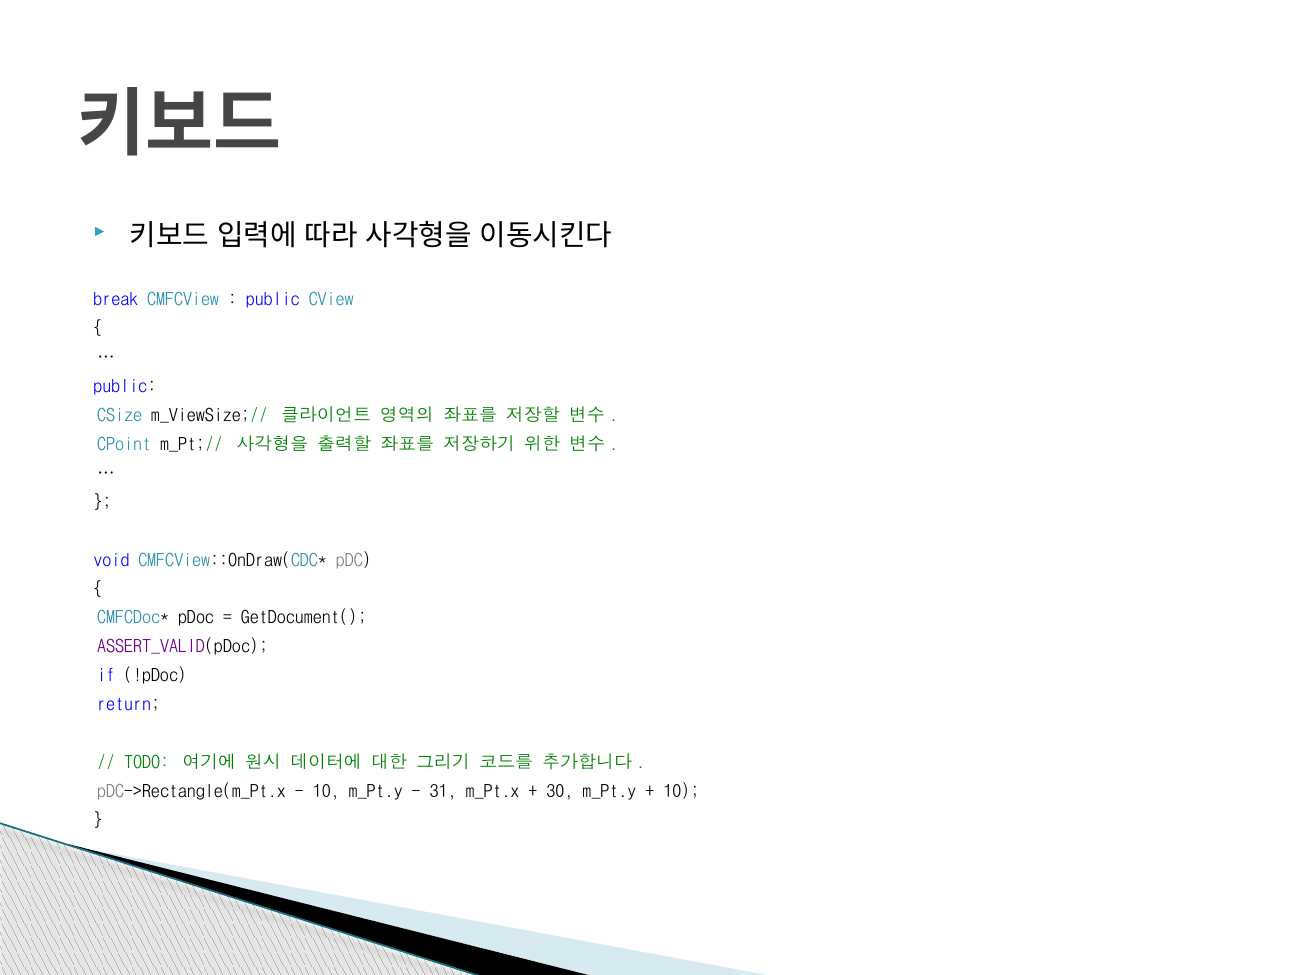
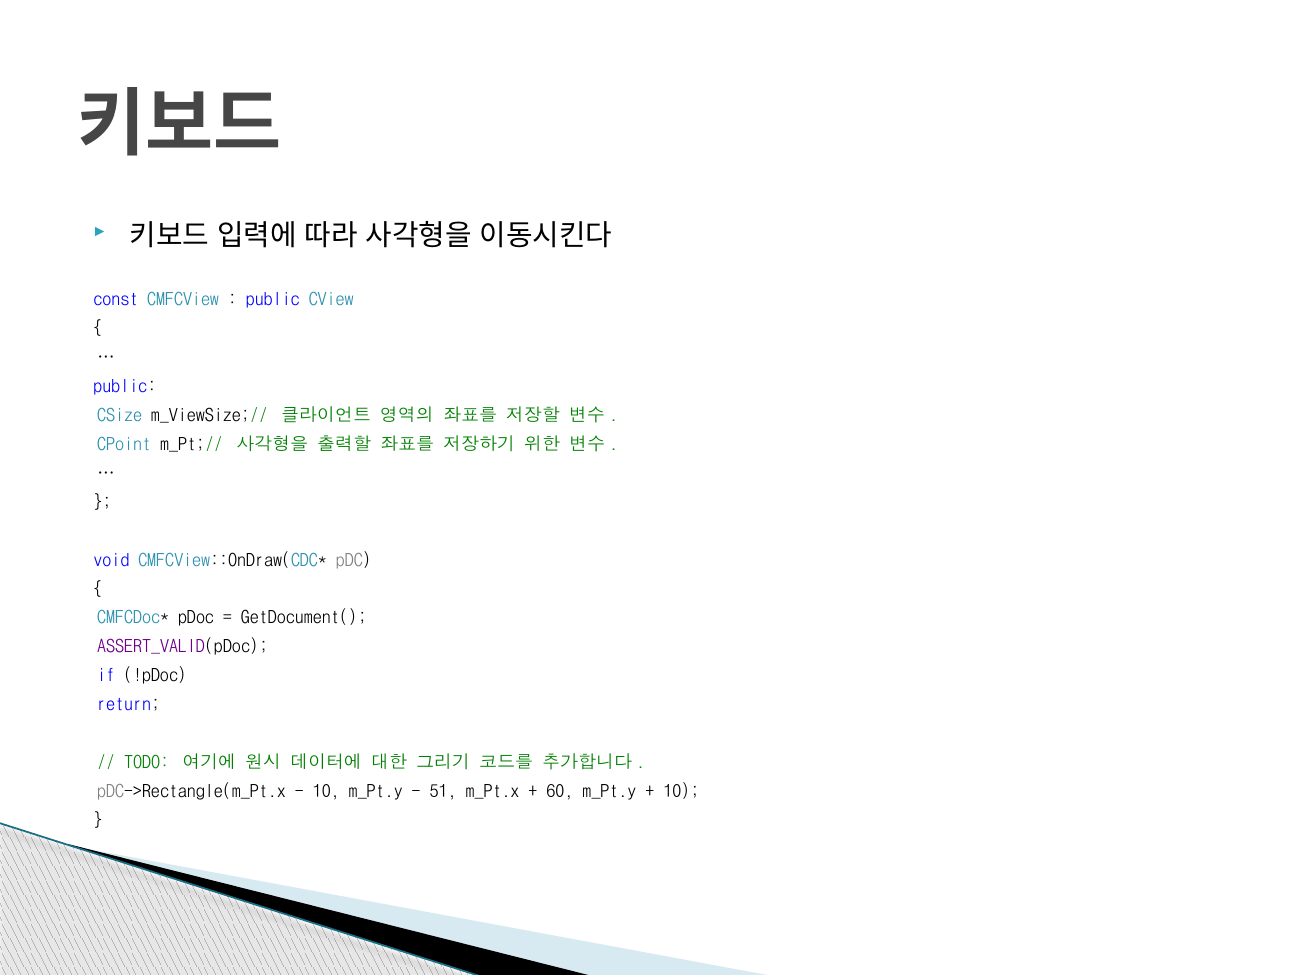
break: break -> const (116, 300)
31: 31 -> 51 (443, 791)
30: 30 -> 60 (560, 791)
